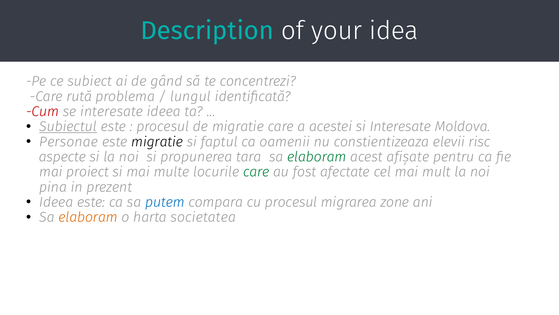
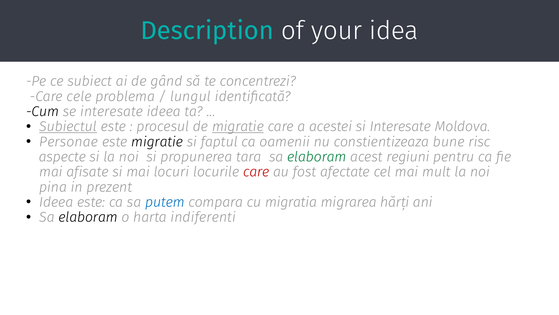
rută: rută -> cele (79, 96)
Cum colour: red -> black (43, 111)
migratie underline: none -> present (238, 126)
elevii: elevii -> bune (449, 142)
afișate: afișate -> regiuni (408, 157)
proiect: proiect -> afisate (88, 172)
multe: multe -> locuri (171, 172)
care colour: green -> red (256, 172)
cu procesul: procesul -> migratia (291, 202)
zone: zone -> hărți (395, 202)
elaboram colour: orange -> black (88, 217)
societatea: societatea -> indiferenti (203, 217)
